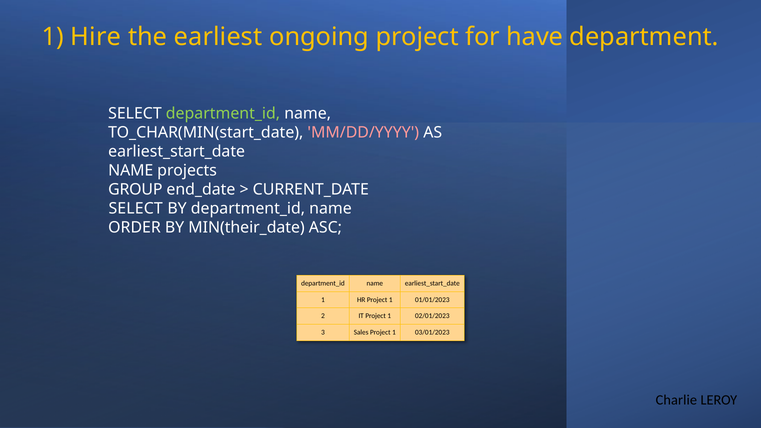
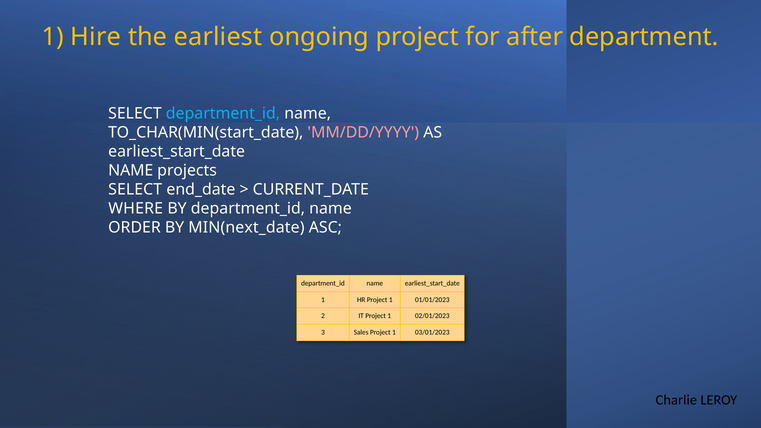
have: have -> after (535, 37)
department_id colour: light green -> light blue (223, 113)
GROUP: GROUP -> SELECT (135, 190)
SELECT: SELECT -> WHERE (136, 209)
MIN(their_date: MIN(their_date -> MIN(next_date (246, 228)
